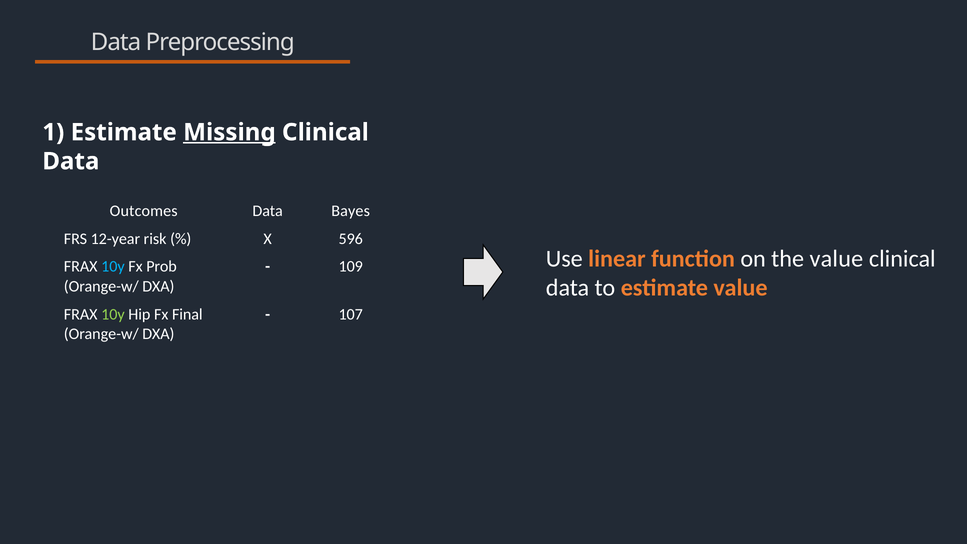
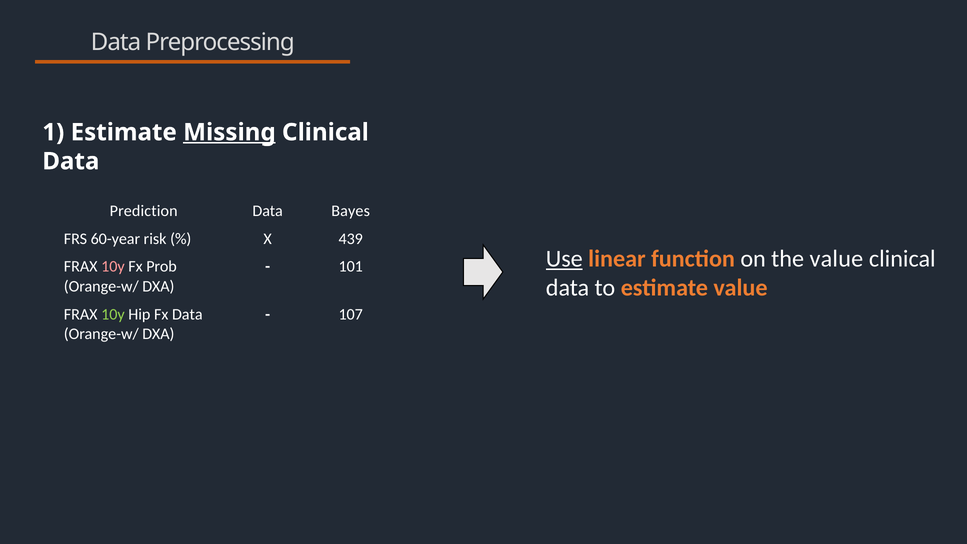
Outcomes: Outcomes -> Prediction (144, 211)
12-year: 12-year -> 60-year (115, 239)
596: 596 -> 439 (351, 239)
Use underline: none -> present (564, 259)
10y colour: light blue -> pink (113, 266)
109: 109 -> 101 (351, 266)
Fx Final: Final -> Data (187, 314)
